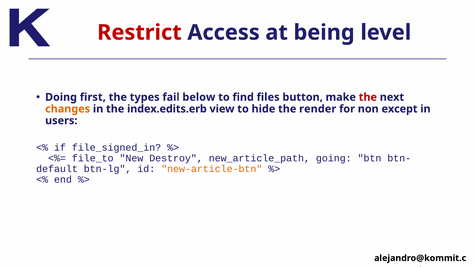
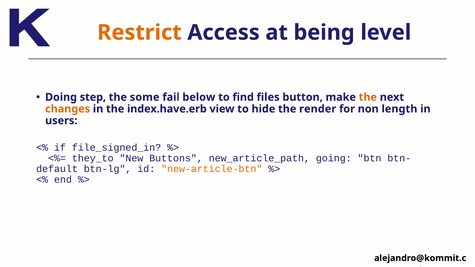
Restrict colour: red -> orange (139, 33)
first: first -> step (93, 97)
types: types -> some (145, 97)
the colour: red -> orange (368, 97)
index.edits.erb: index.edits.erb -> index.have.erb (167, 109)
except: except -> length (399, 109)
file_to: file_to -> they_to (93, 158)
Destroy: Destroy -> Buttons (176, 158)
